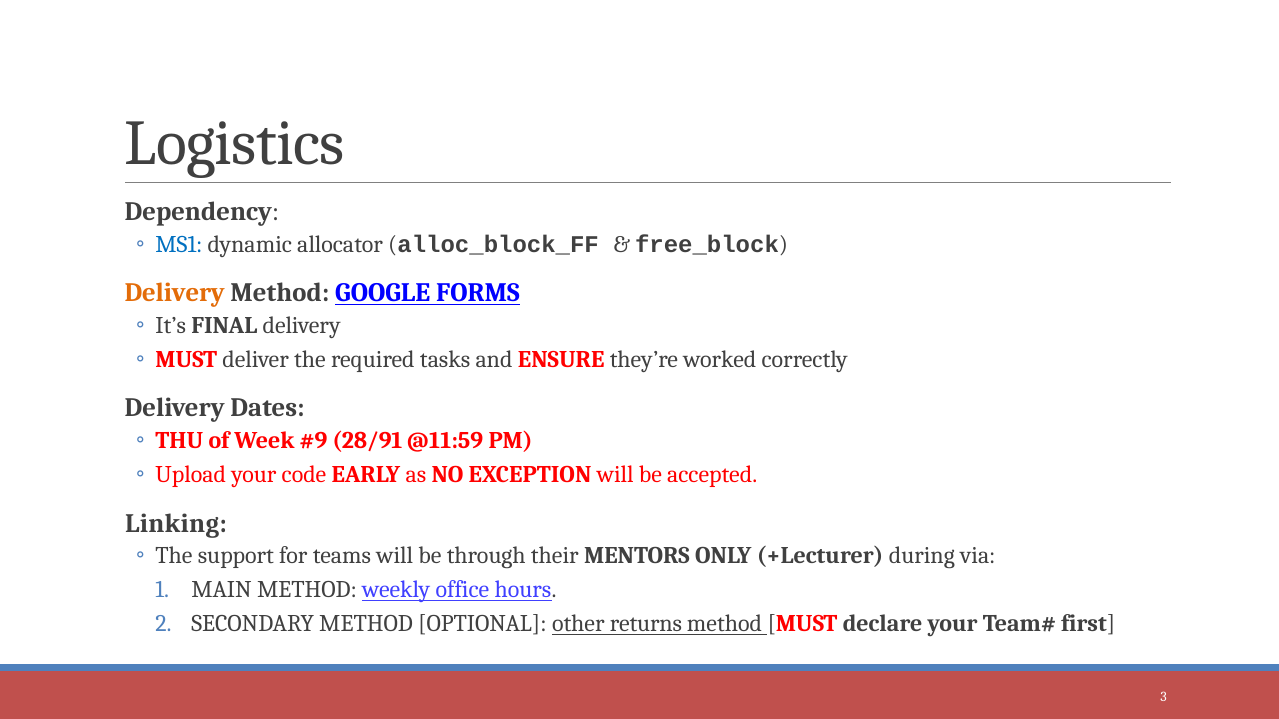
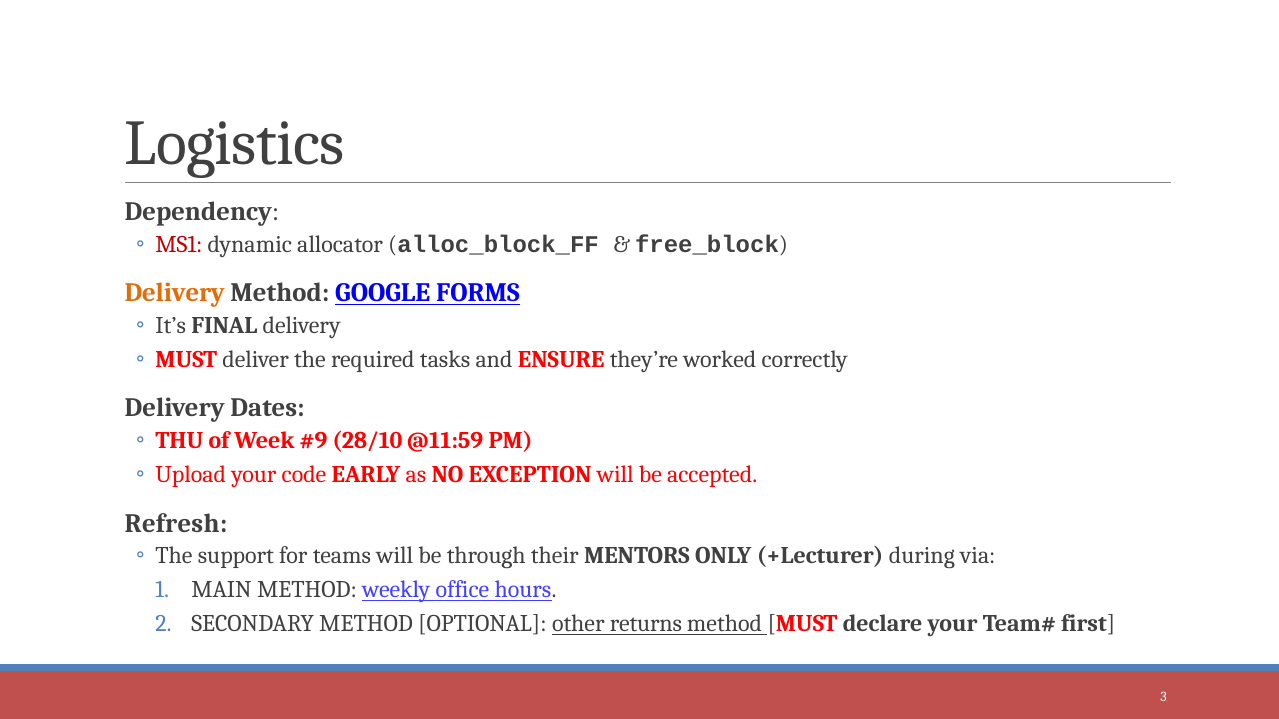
MS1 colour: blue -> red (179, 244)
28/91: 28/91 -> 28/10 (367, 441)
Linking: Linking -> Refresh (176, 524)
